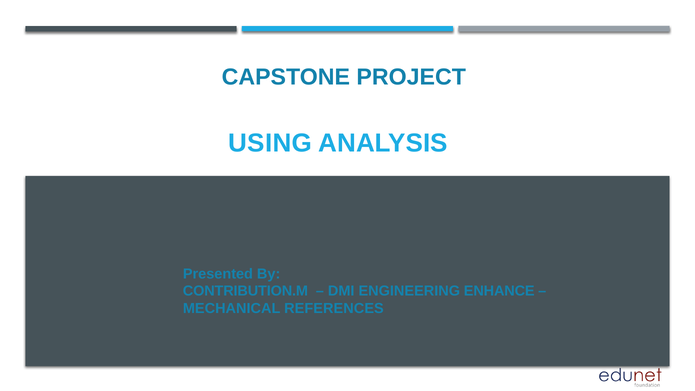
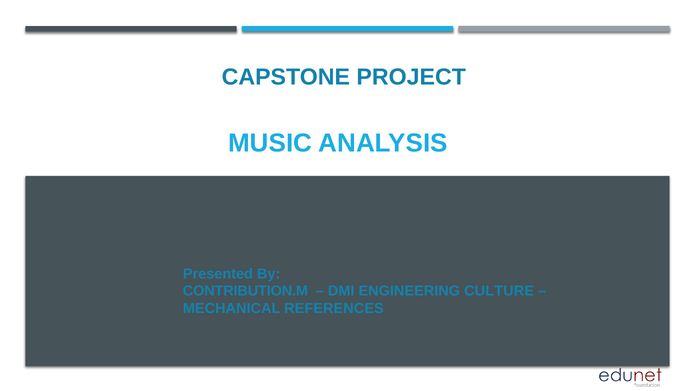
USING: USING -> MUSIC (270, 143)
ENHANCE: ENHANCE -> CULTURE (499, 291)
